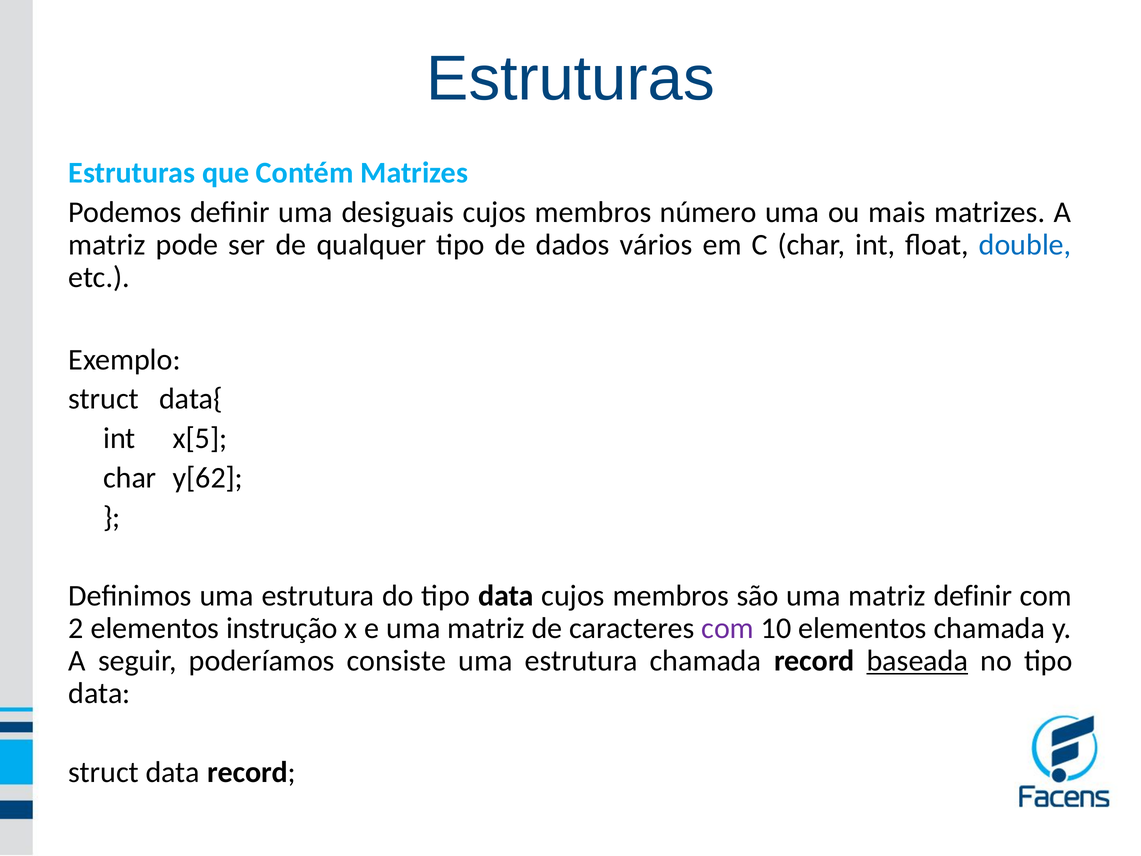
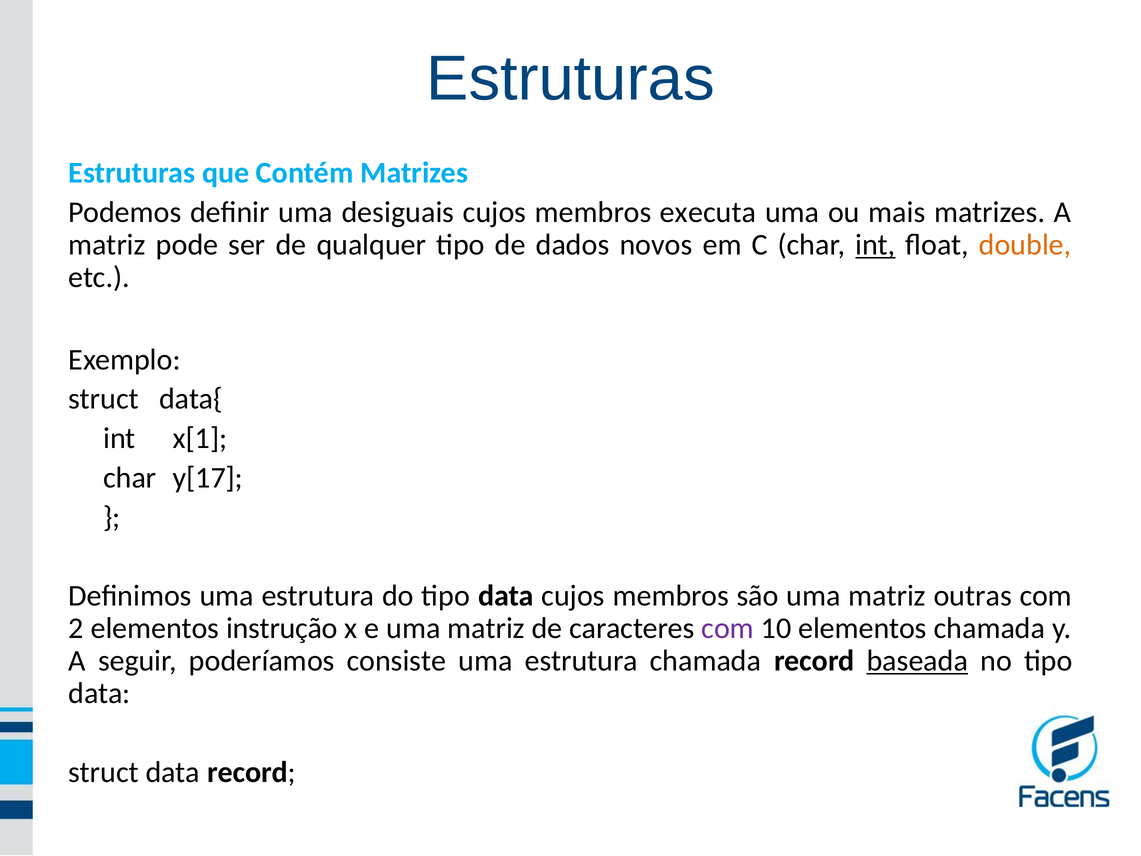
número: número -> executa (708, 212)
vários: vários -> novos (656, 245)
int underline: none -> present (875, 245)
double colour: blue -> orange (1025, 245)
x[5: x[5 -> x[1 (200, 438)
y[62: y[62 -> y[17 (208, 478)
matriz definir: definir -> outras (973, 596)
